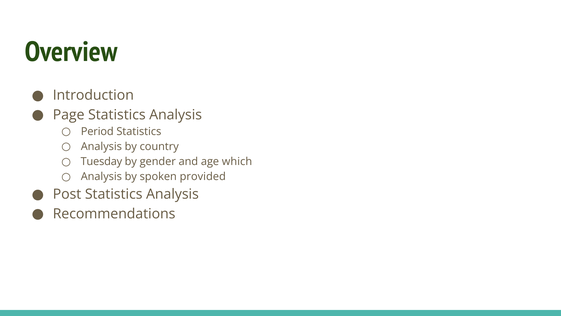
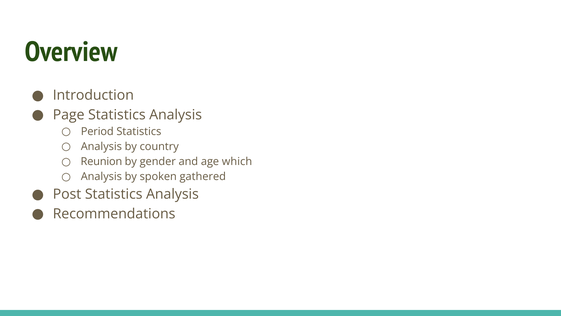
Tuesday: Tuesday -> Reunion (101, 161)
provided: provided -> gathered (203, 176)
